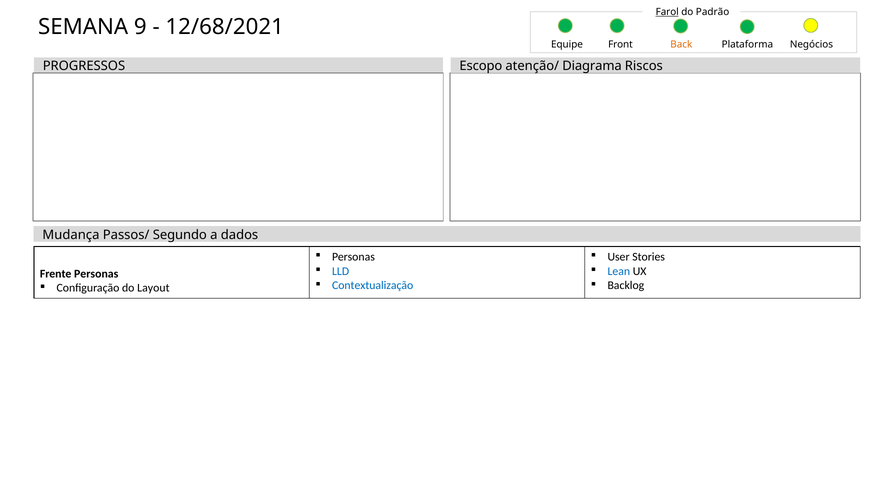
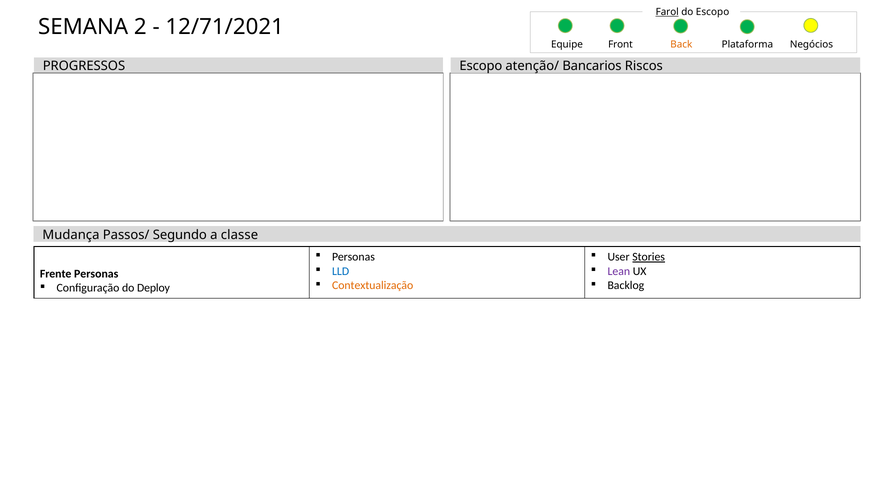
do Padrão: Padrão -> Escopo (713, 12)
9: 9 -> 2 (140, 27)
12/68/2021: 12/68/2021 -> 12/71/2021 (225, 27)
Diagrama: Diagrama -> Bancarios (592, 66)
dados: dados -> classe (239, 235)
Stories underline: none -> present (649, 257)
Lean colour: blue -> purple (619, 271)
Contextualização colour: blue -> orange (373, 285)
Layout: Layout -> Deploy (154, 288)
